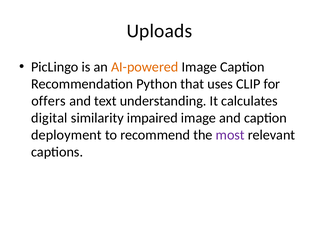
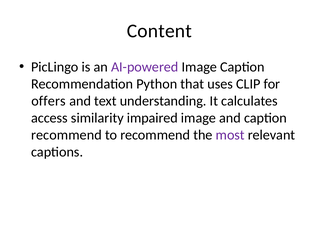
Uploads: Uploads -> Content (159, 31)
AI-powered colour: orange -> purple (145, 67)
digital: digital -> access (49, 118)
deployment: deployment -> recommend (66, 135)
